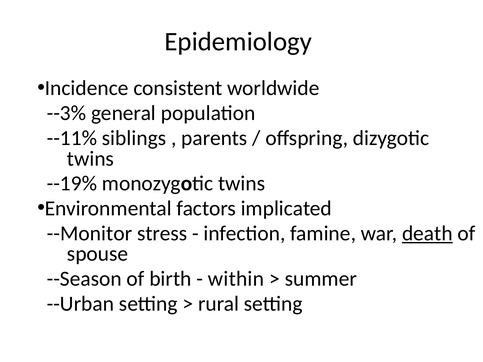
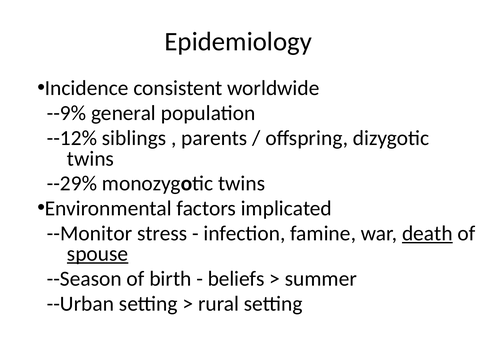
--3%: --3% -> --9% (67, 113)
--11%: --11% -> --12% (72, 138)
--19%: --19% -> --29% (72, 184)
spouse underline: none -> present (98, 254)
within: within -> beliefs (236, 279)
